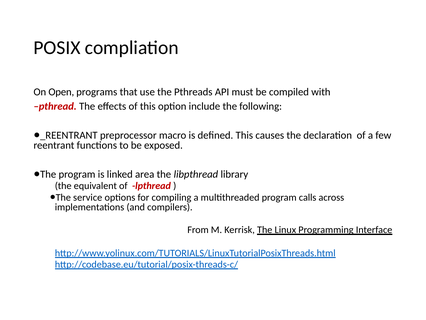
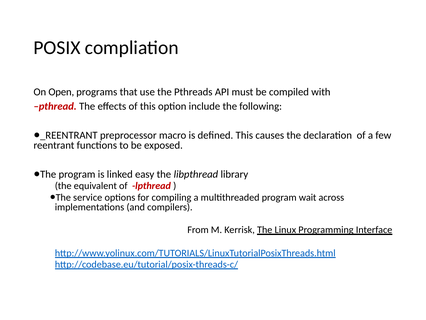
area: area -> easy (145, 174)
calls: calls -> wait (308, 197)
